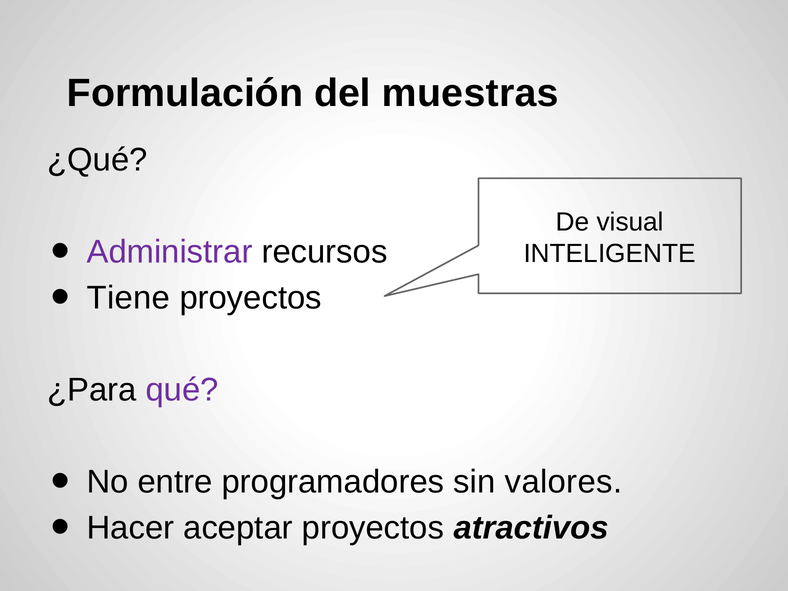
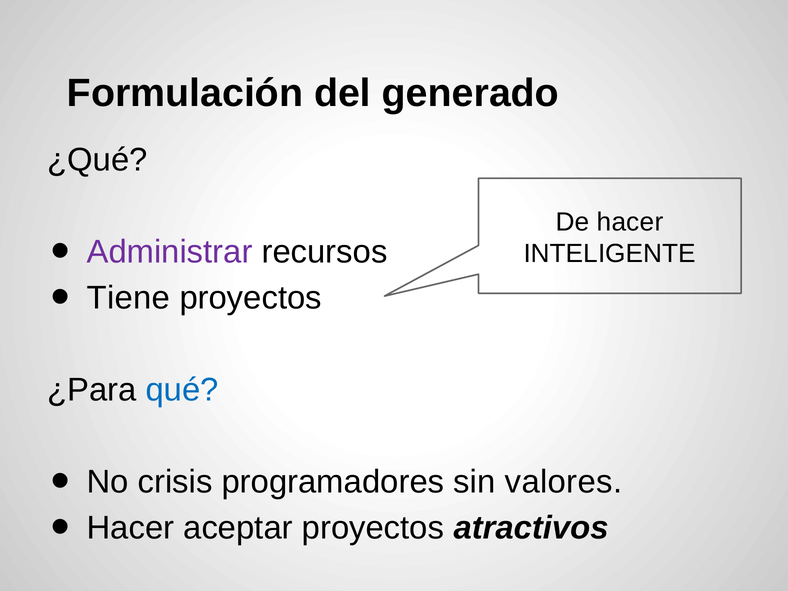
muestras: muestras -> generado (470, 93)
De visual: visual -> hacer (630, 222)
qué colour: purple -> blue (182, 390)
entre: entre -> crisis (175, 482)
